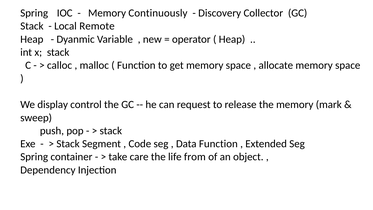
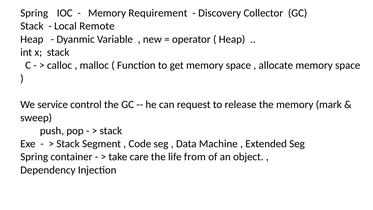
Continuously: Continuously -> Requirement (158, 13)
display: display -> service (53, 104)
Data Function: Function -> Machine (218, 144)
